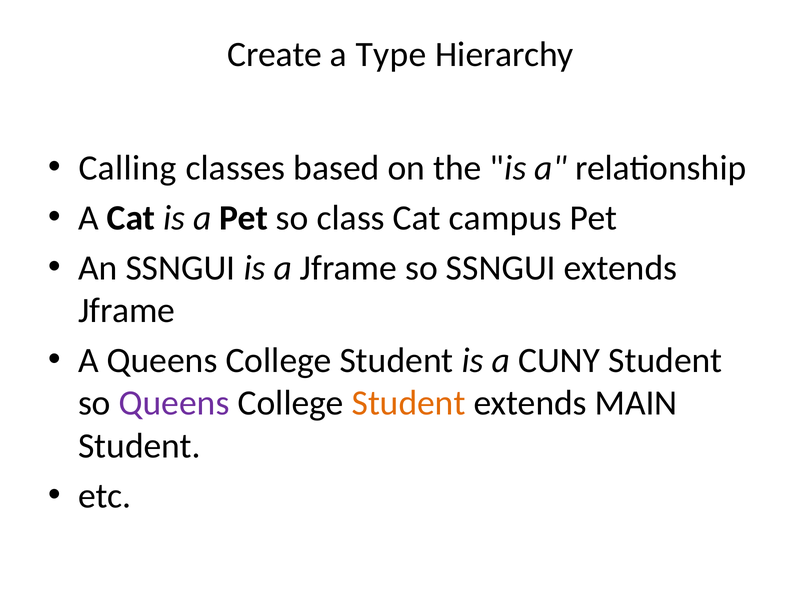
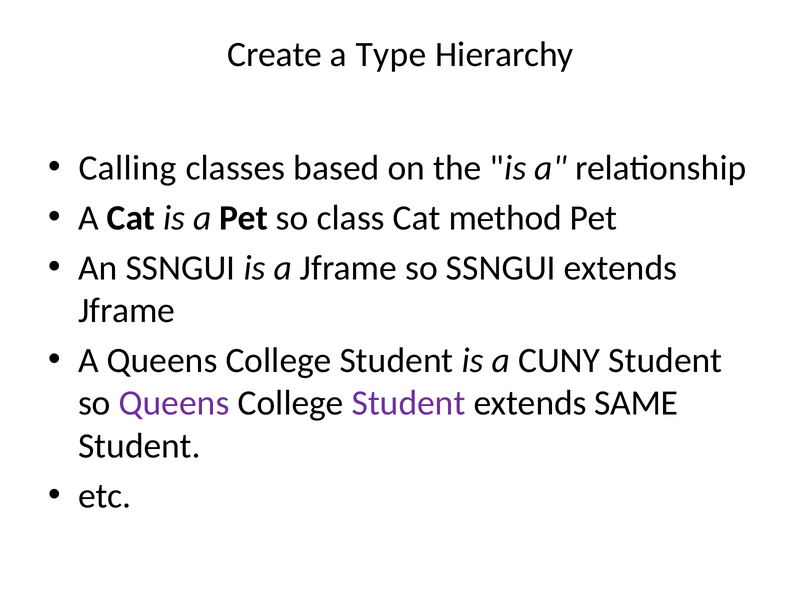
campus: campus -> method (505, 218)
Student colour: orange -> purple (409, 403)
MAIN: MAIN -> SAME (636, 403)
